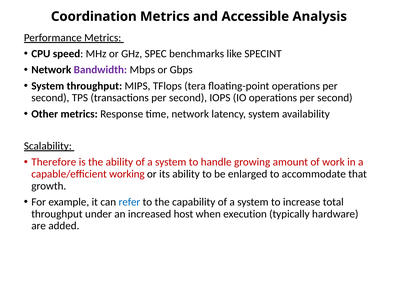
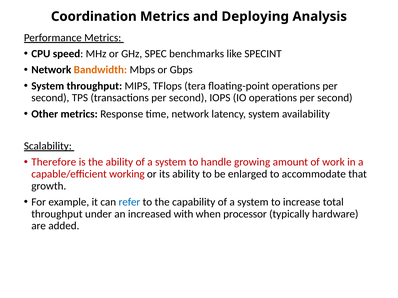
Accessible: Accessible -> Deploying (255, 17)
Bandwidth colour: purple -> orange (100, 70)
host: host -> with (184, 214)
execution: execution -> processor (245, 214)
